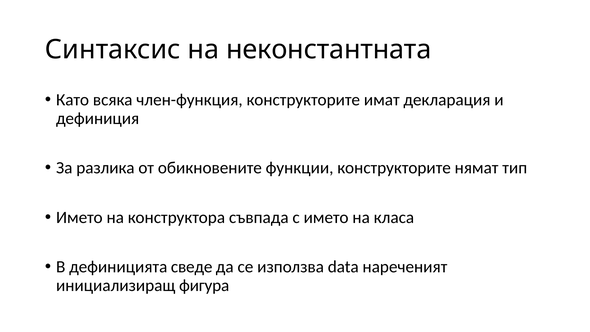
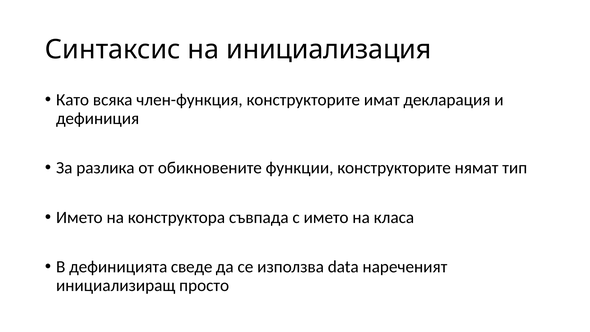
неконстантната: неконстантната -> инициализация (329, 50)
фигура: фигура -> просто (204, 285)
